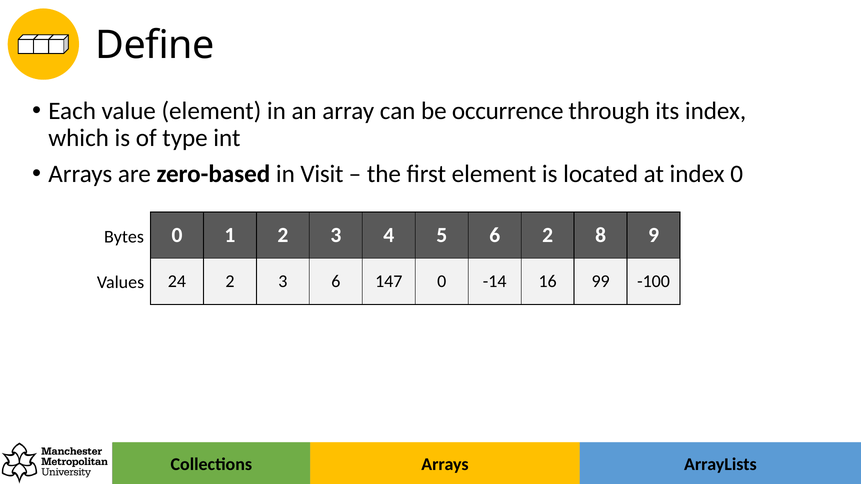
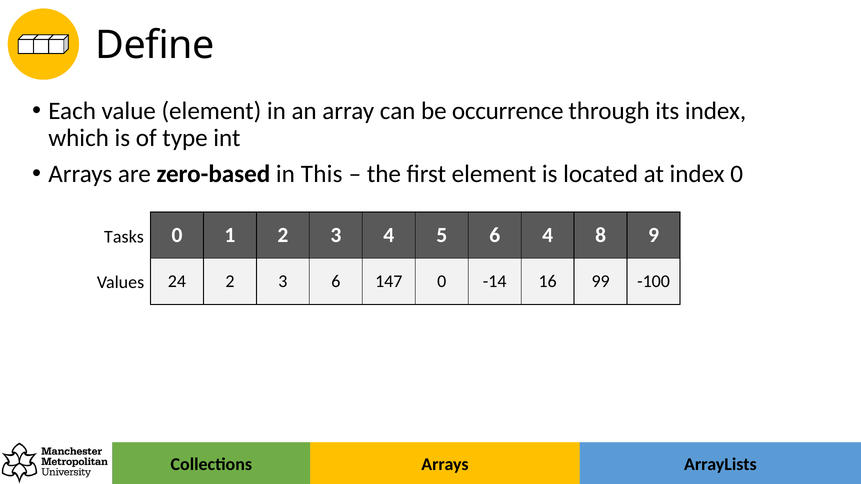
Visit: Visit -> This (322, 174)
6 2: 2 -> 4 (548, 235)
Bytes: Bytes -> Tasks (124, 237)
